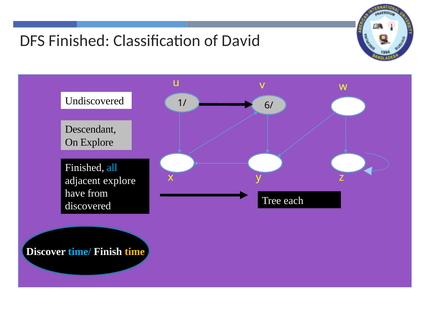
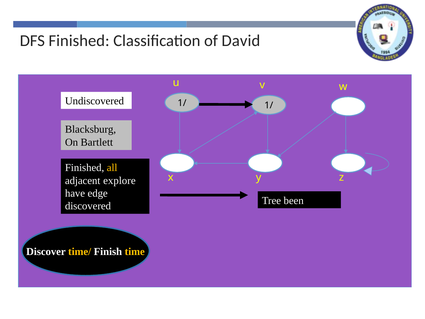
6/: 6/ -> 1/ (269, 105)
Descendant: Descendant -> Blacksburg (91, 129)
On Explore: Explore -> Bartlett (97, 142)
all colour: light blue -> yellow (112, 168)
from: from -> edge (98, 193)
each: each -> been (294, 200)
time/ colour: light blue -> yellow (80, 251)
